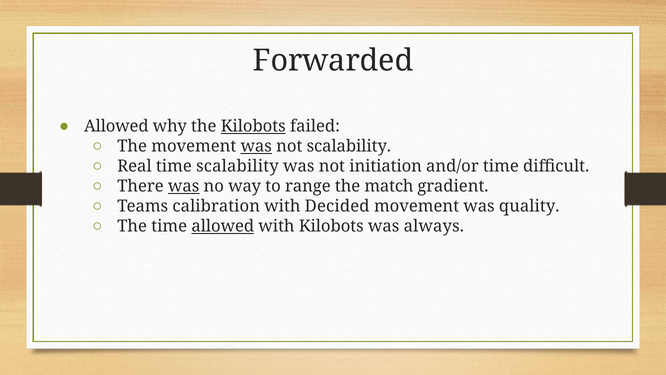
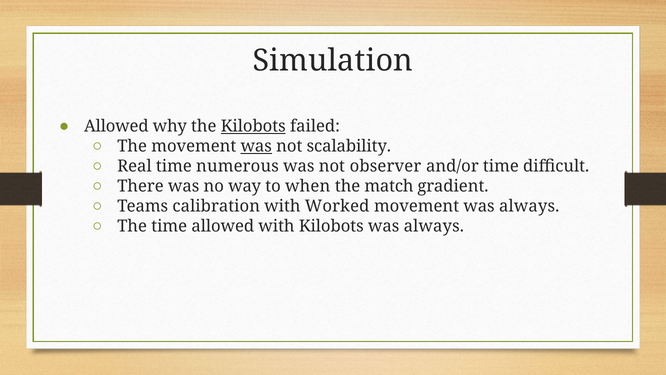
Forwarded: Forwarded -> Simulation (333, 60)
time scalability: scalability -> numerous (237, 166)
initiation: initiation -> observer (385, 166)
was underline: present -> none (184, 186)
range: range -> when (308, 186)
Decided: Decided -> Worked (337, 206)
movement was quality: quality -> always (529, 206)
allowed underline: present -> none (223, 226)
